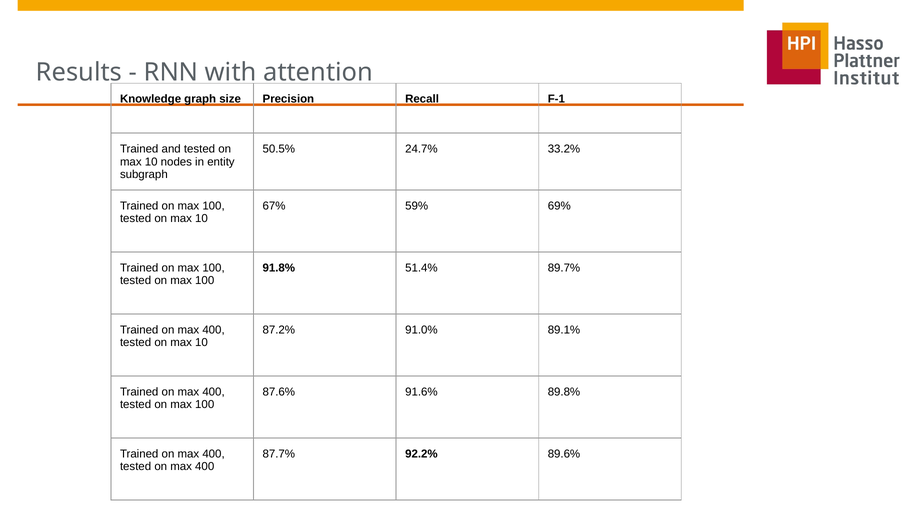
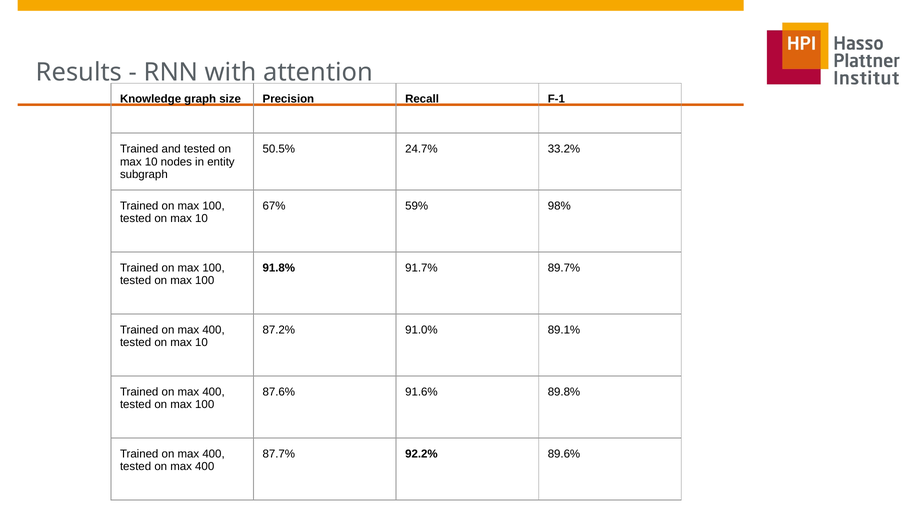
69%: 69% -> 98% (559, 206)
51.4%: 51.4% -> 91.7% (421, 268)
